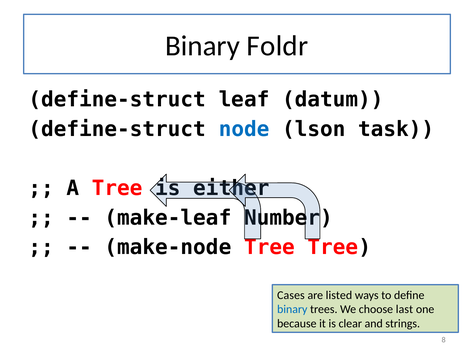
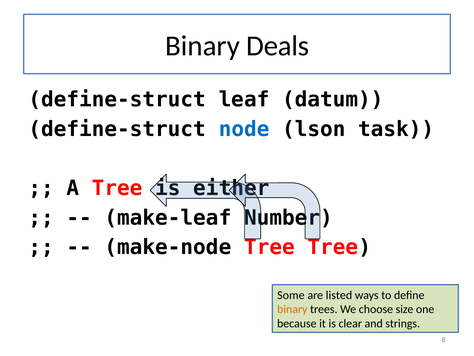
Foldr: Foldr -> Deals (278, 46)
Cases: Cases -> Some (291, 295)
binary colour: blue -> orange (292, 309)
last: last -> size (405, 309)
